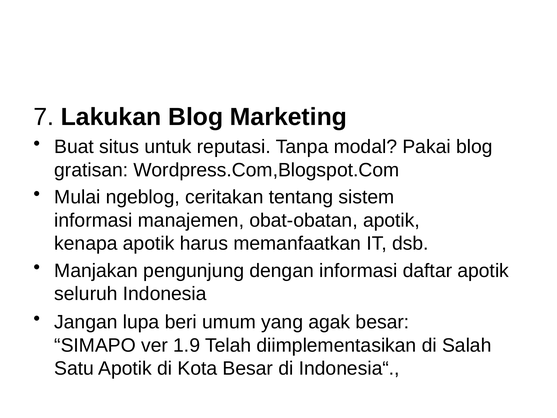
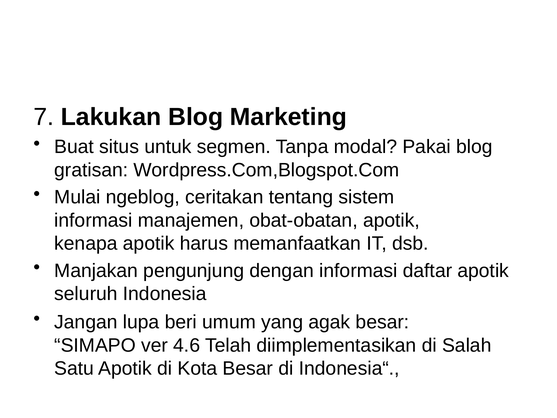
reputasi: reputasi -> segmen (234, 147)
1.9: 1.9 -> 4.6 (187, 345)
